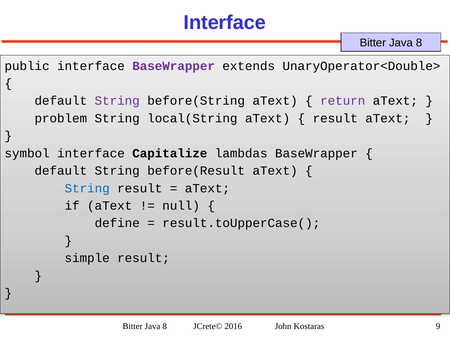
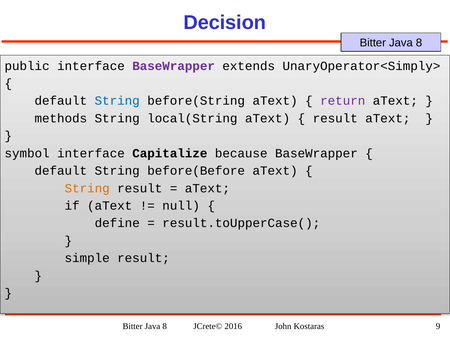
Interface: Interface -> Decision (225, 23)
UnaryOperator<Double>: UnaryOperator<Double> -> UnaryOperator<Simply> (361, 66)
String colour: purple -> blue (117, 101)
problem: problem -> methods (61, 119)
lambdas: lambdas -> because (241, 154)
before(Result: before(Result -> before(Before (196, 171)
String colour: blue -> orange (87, 189)
